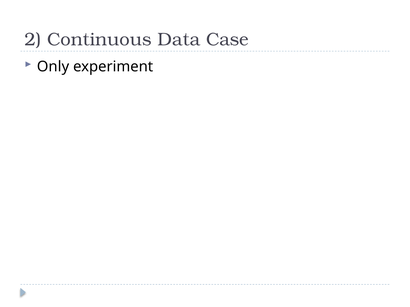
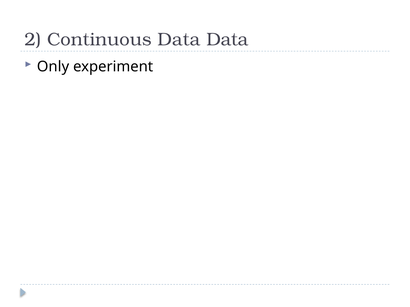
Data Case: Case -> Data (227, 40)
